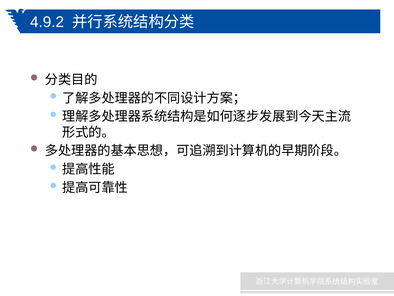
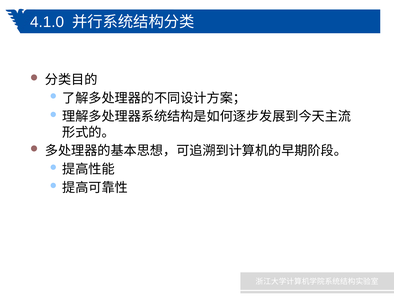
4.9.2: 4.9.2 -> 4.1.0 (47, 22)
